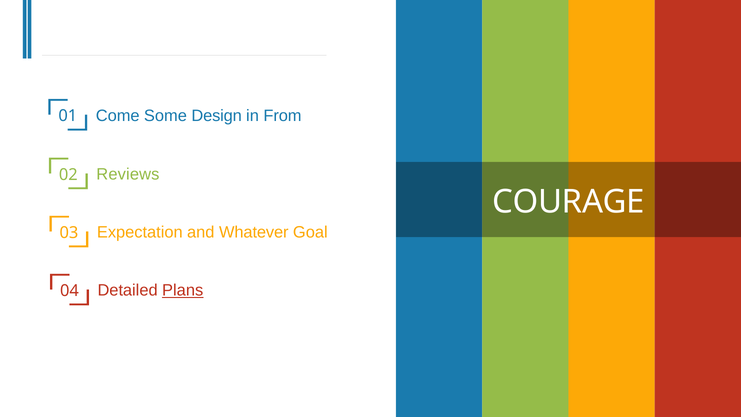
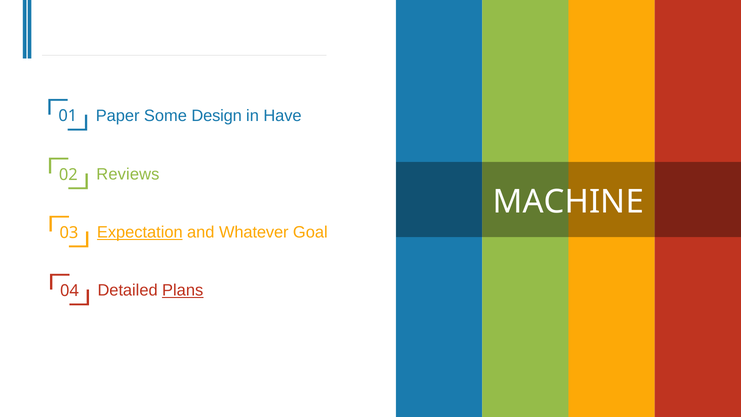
Come: Come -> Paper (118, 116)
From: From -> Have (283, 116)
COURAGE: COURAGE -> MACHINE (568, 202)
Expectation underline: none -> present (140, 232)
